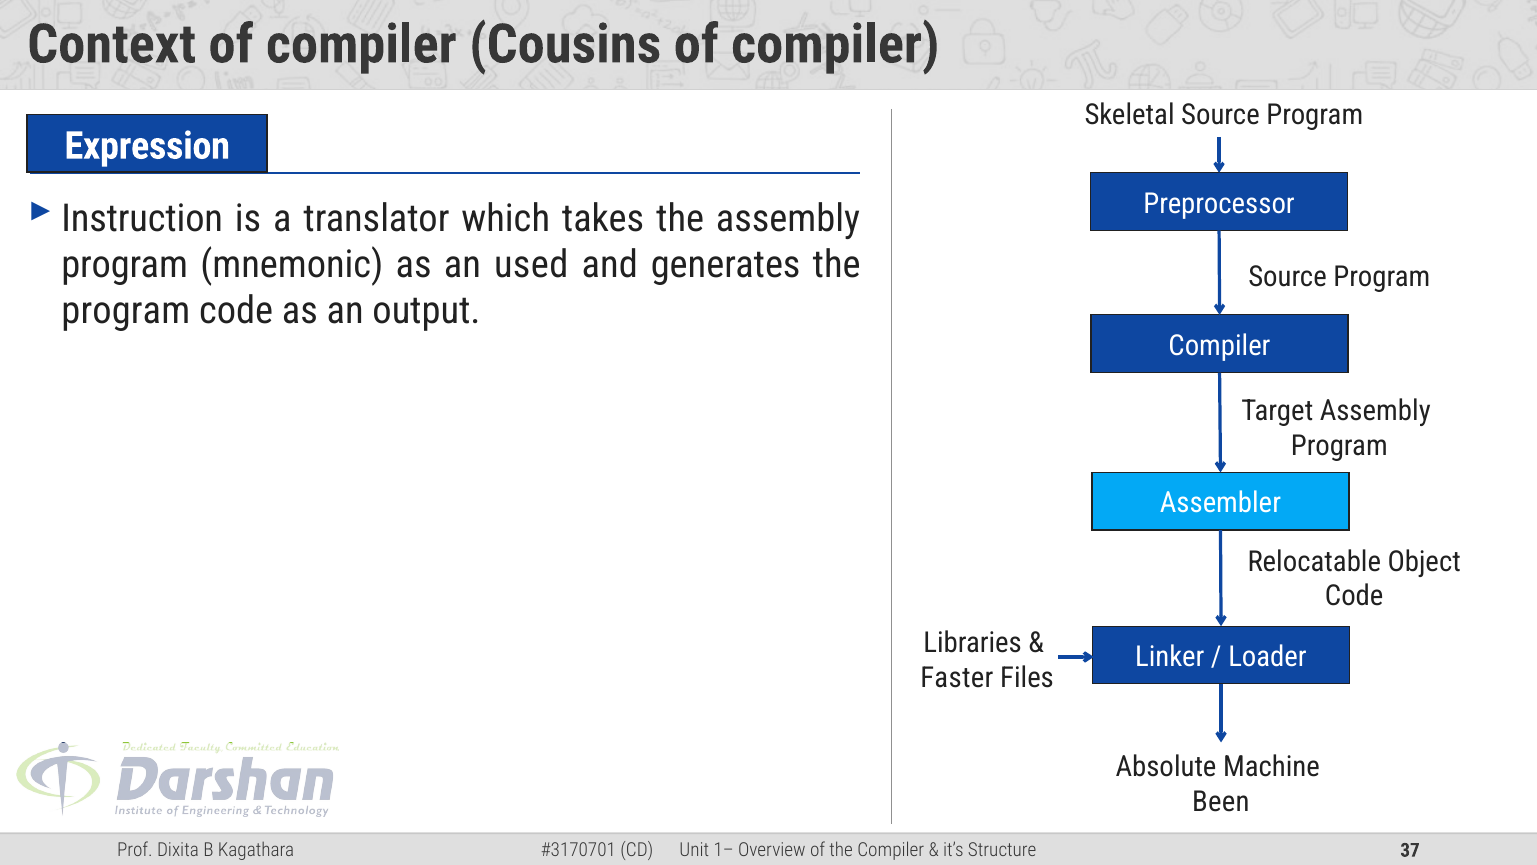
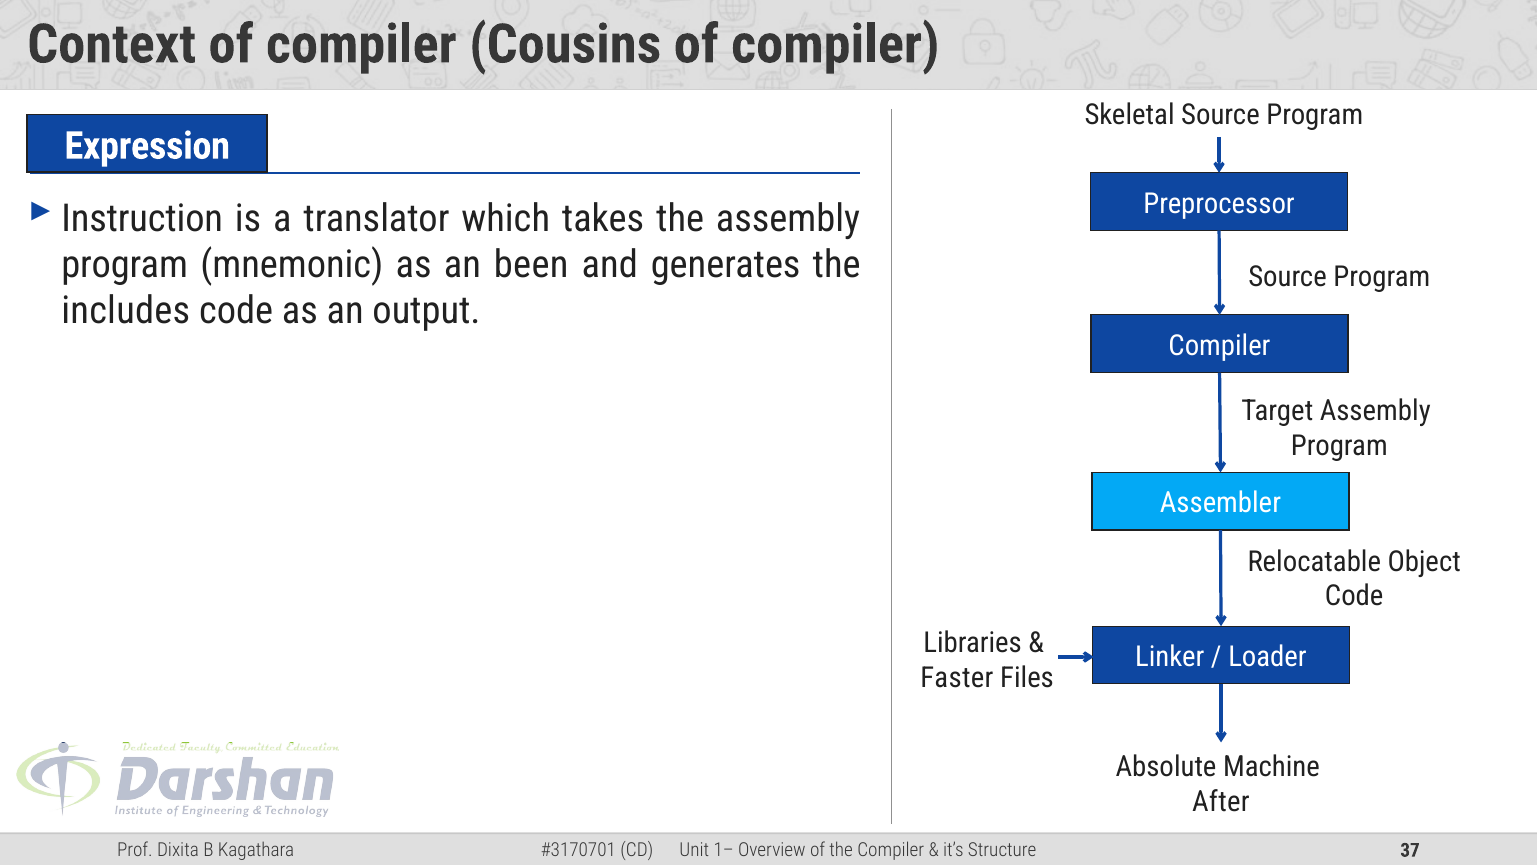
used: used -> been (531, 265)
program: program -> includes (126, 311)
Been: Been -> After (1221, 802)
